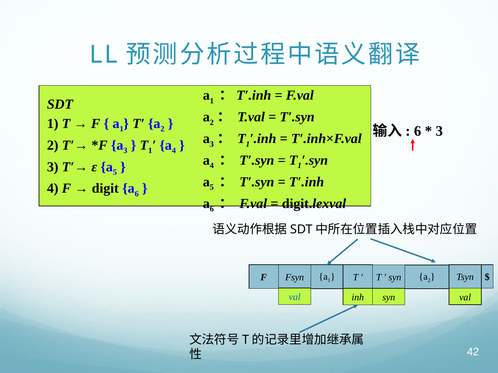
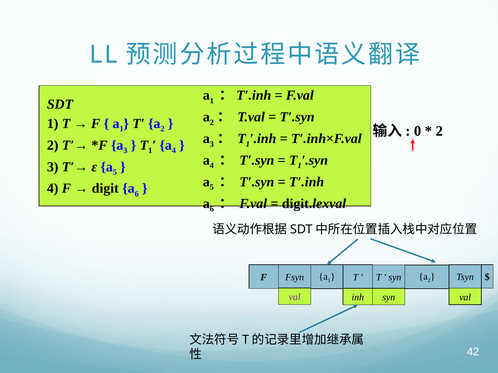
6: 6 -> 0 (418, 131)
3: 3 -> 2 (439, 131)
val colour: blue -> purple (295, 297)
